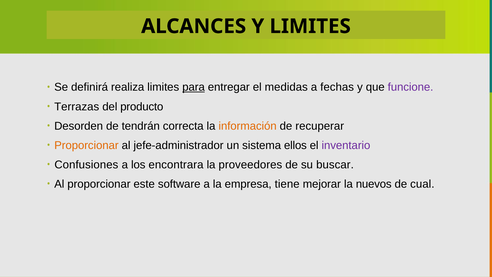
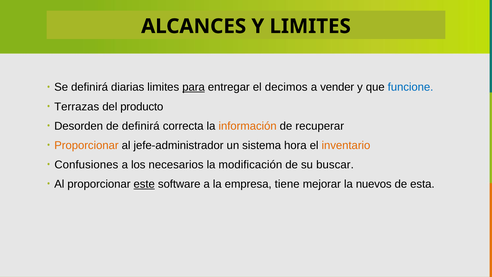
realiza: realiza -> diarias (128, 87)
medidas: medidas -> decimos (286, 87)
fechas: fechas -> vender (337, 87)
funcione colour: purple -> blue (411, 87)
de tendrán: tendrán -> definirá (141, 126)
ellos: ellos -> hora (295, 145)
inventario colour: purple -> orange (346, 145)
encontrara: encontrara -> necesarios (176, 165)
proveedores: proveedores -> modificación (250, 165)
este underline: none -> present (144, 184)
cual: cual -> esta (422, 184)
